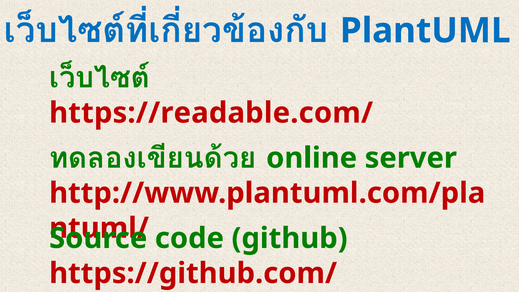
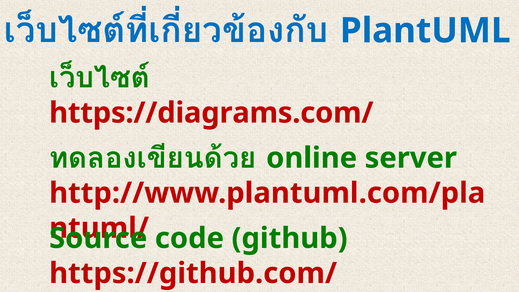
https://readable.com/: https://readable.com/ -> https://diagrams.com/ (211, 113)
